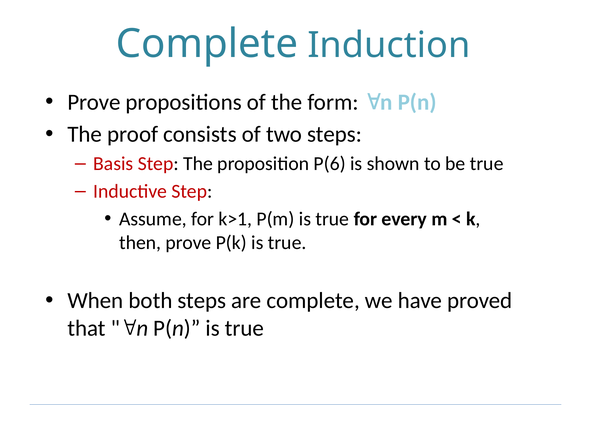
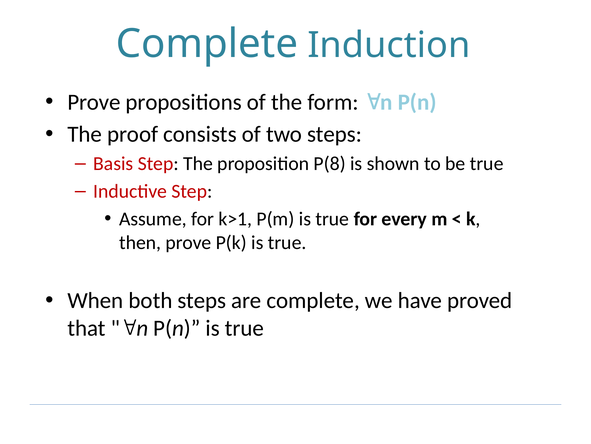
P(6: P(6 -> P(8 (330, 163)
